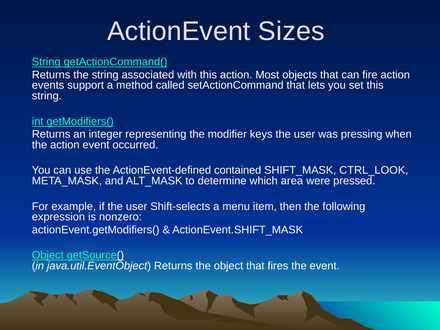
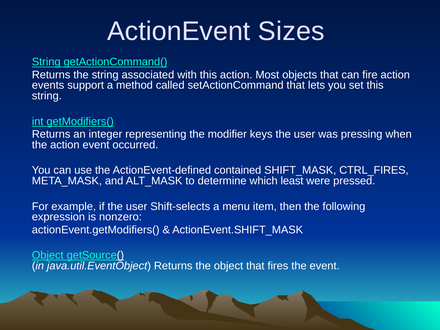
CTRL_LOOK: CTRL_LOOK -> CTRL_FIRES (374, 170)
area: area -> least (292, 181)
